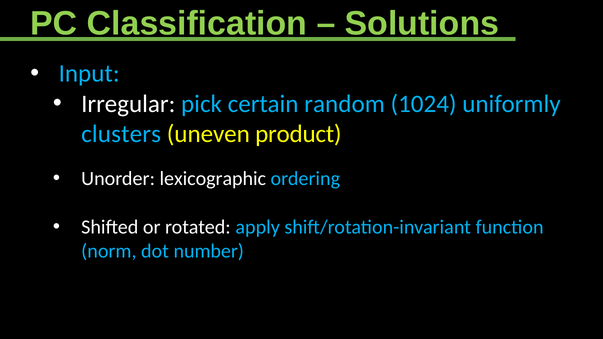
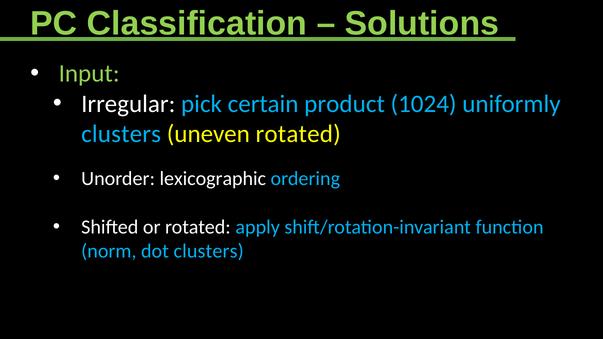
Input colour: light blue -> light green (89, 74)
random: random -> product (345, 104)
uneven product: product -> rotated (298, 134)
dot number: number -> clusters (209, 251)
